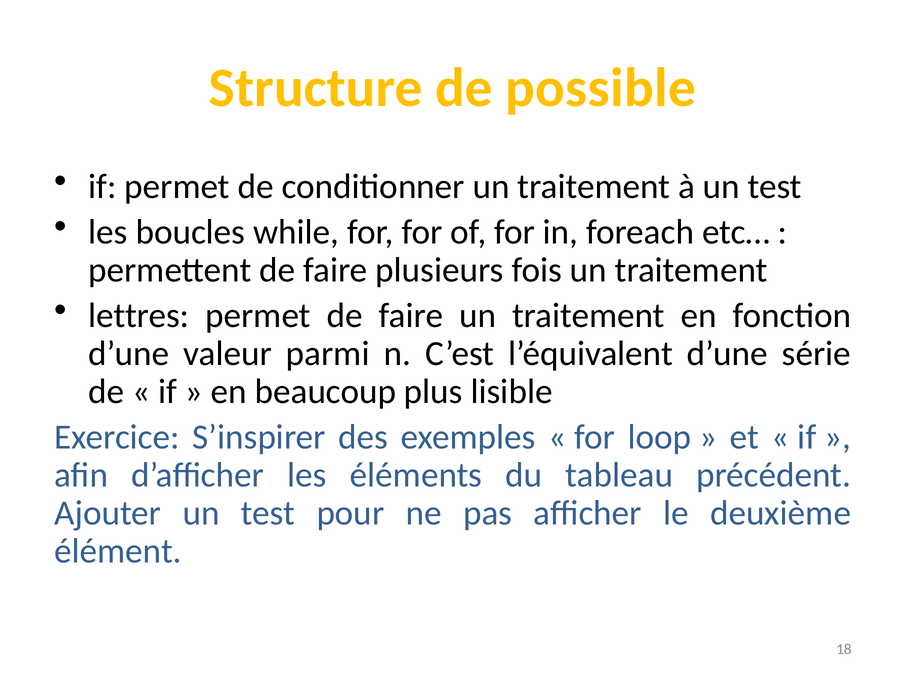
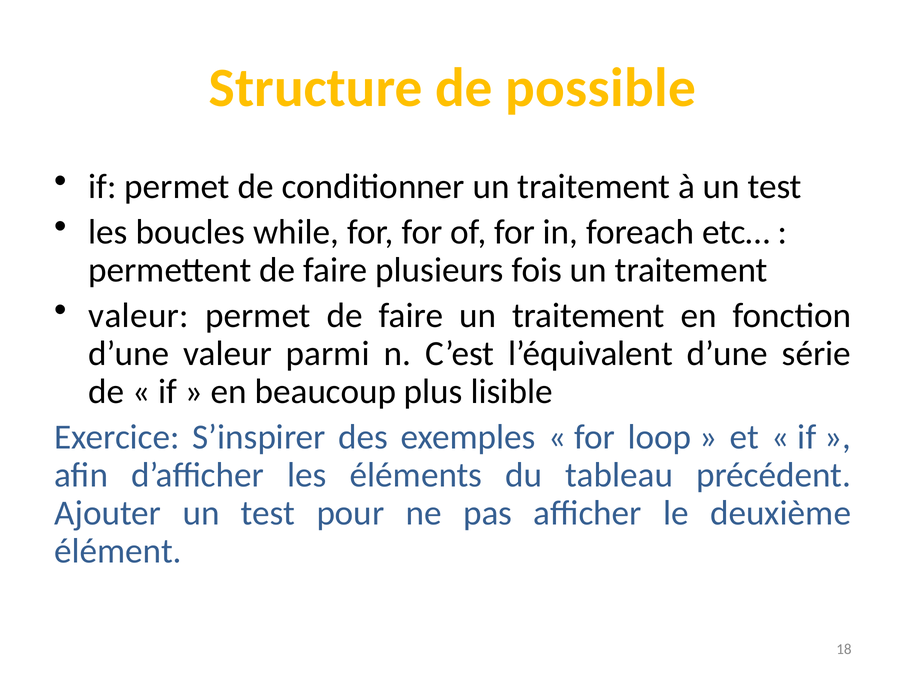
lettres: lettres -> valeur (139, 315)
